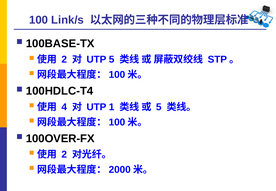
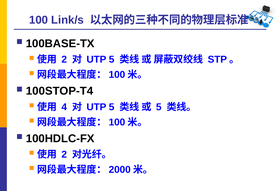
100HDLC-T4: 100HDLC-T4 -> 100STOP-T4 (60, 91)
1: 1 -> 5 (112, 107)
100OVER-FX: 100OVER-FX -> 100HDLC-FX (60, 139)
